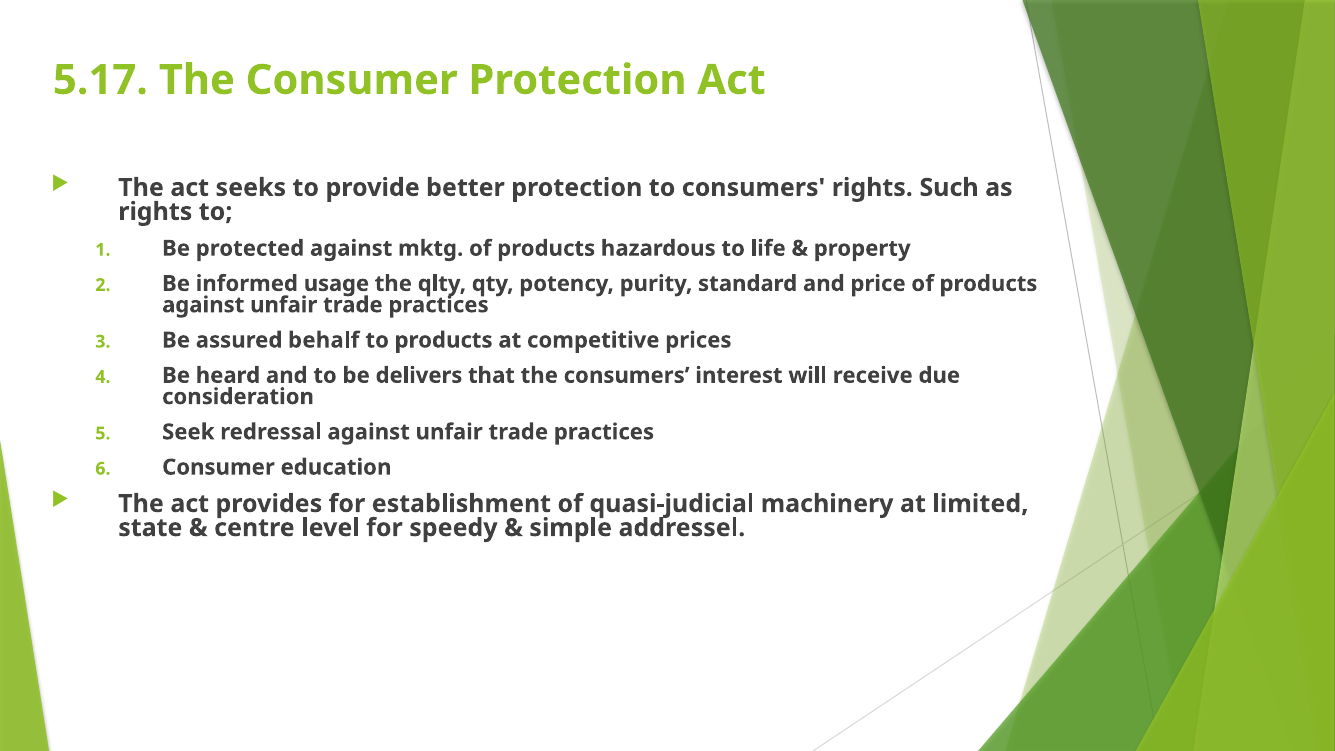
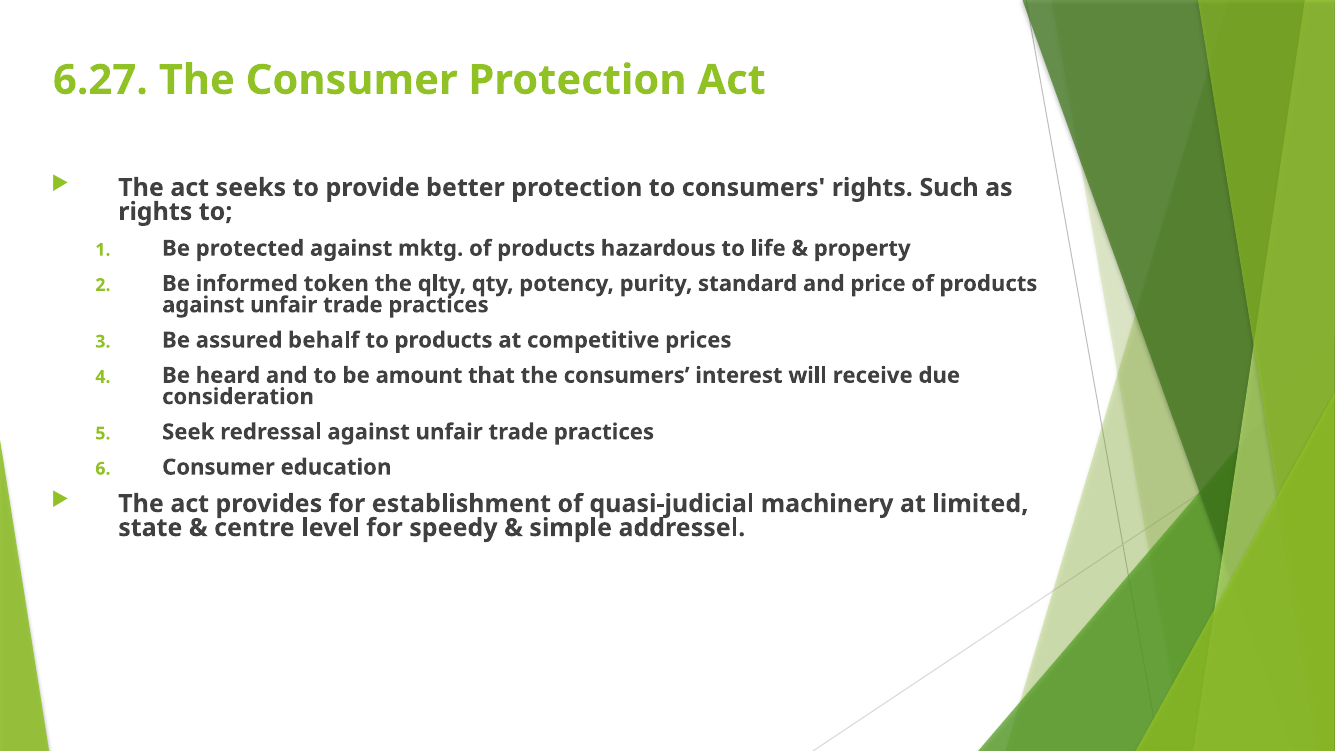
5.17: 5.17 -> 6.27 (100, 80)
usage: usage -> token (336, 284)
delivers: delivers -> amount (419, 375)
